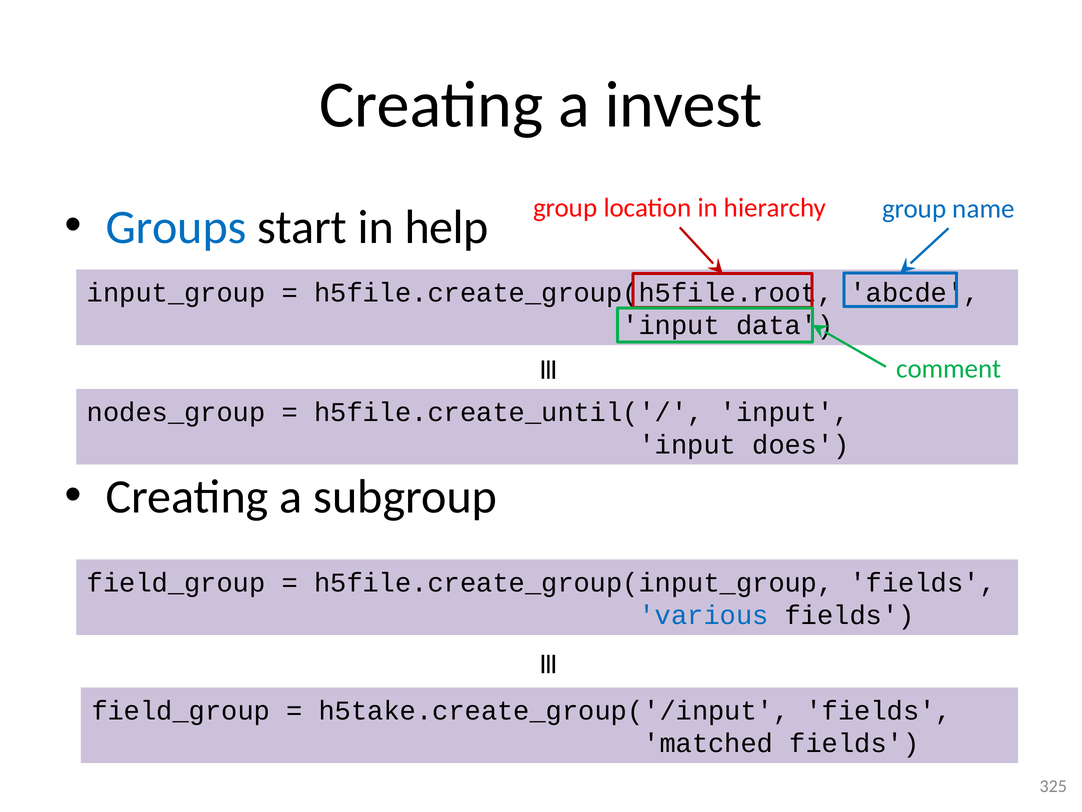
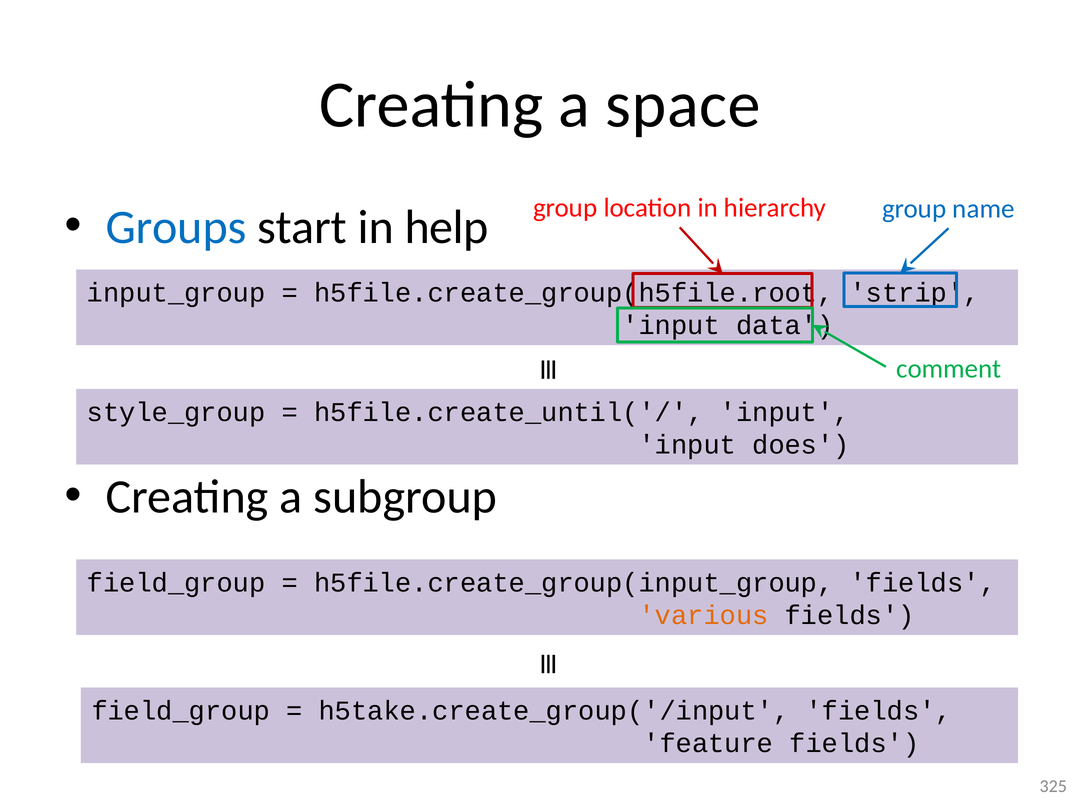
invest: invest -> space (683, 105)
abcde: abcde -> strip (915, 293)
nodes_group: nodes_group -> style_group (176, 412)
various colour: blue -> orange (704, 615)
matched: matched -> feature (708, 743)
